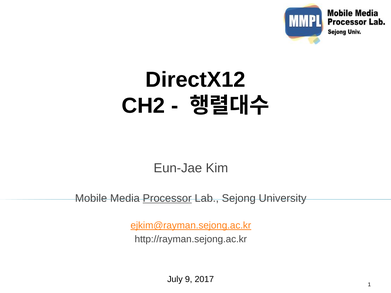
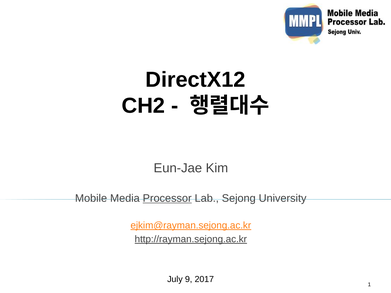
http://rayman.sejong.ac.kr underline: none -> present (191, 239)
